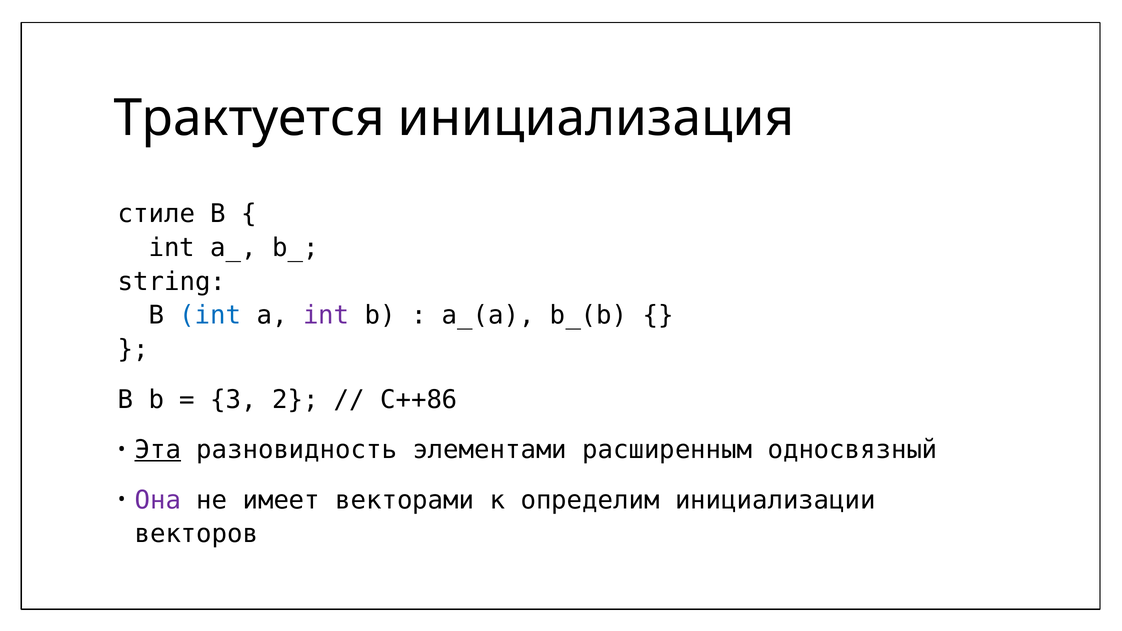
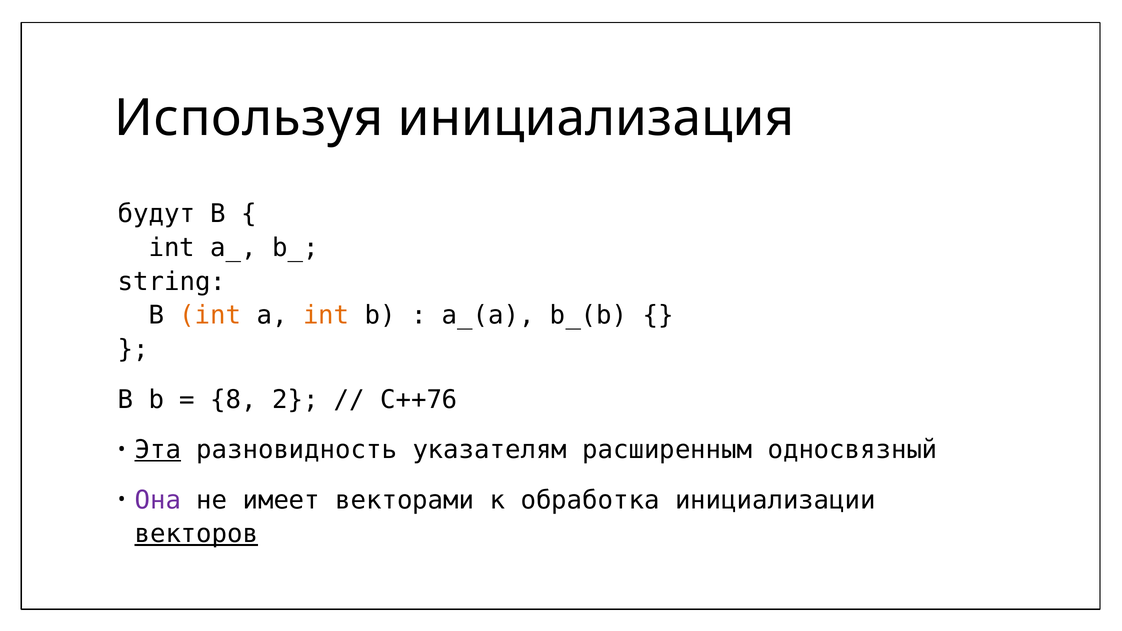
Трактуется: Трактуется -> Используя (249, 118)
стиле: стиле -> будут (156, 214)
int colour: blue -> orange (210, 315)
int colour: purple -> orange (326, 315)
3: 3 -> 8 (234, 400)
C++86: C++86 -> C++76 (419, 400)
элементами: элементами -> указателям (490, 450)
определим: определим -> обработка (590, 500)
векторов underline: none -> present (196, 534)
